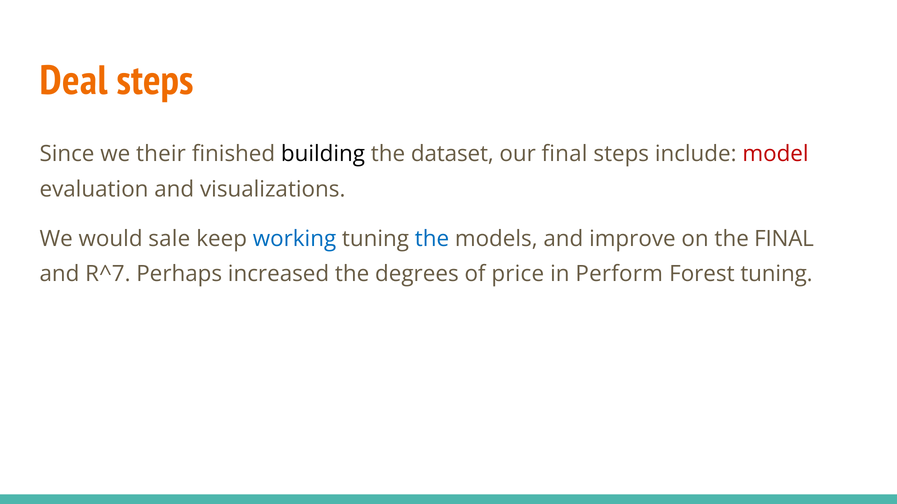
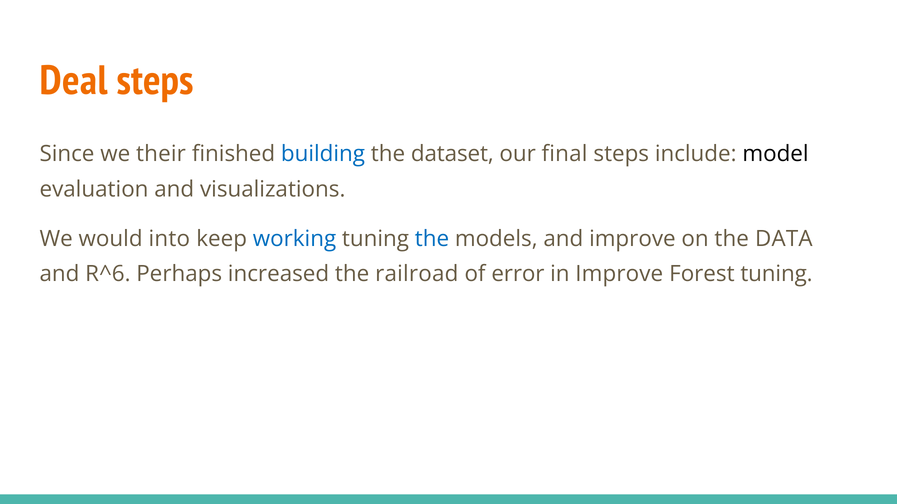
building colour: black -> blue (323, 154)
model colour: red -> black (775, 154)
sale: sale -> into (169, 239)
the FINAL: FINAL -> DATA (784, 239)
R^7: R^7 -> R^6 (108, 274)
degrees: degrees -> railroad (417, 274)
price: price -> error (518, 274)
in Perform: Perform -> Improve (619, 274)
